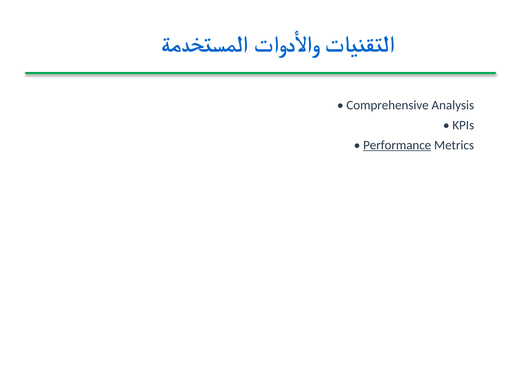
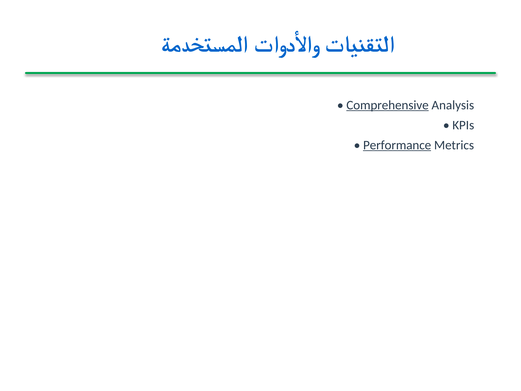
Comprehensive underline: none -> present (388, 105)
